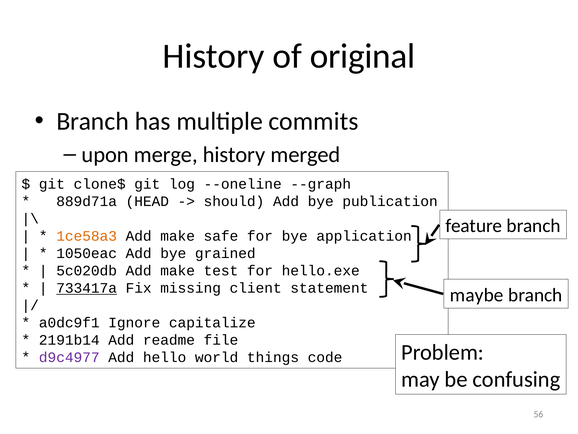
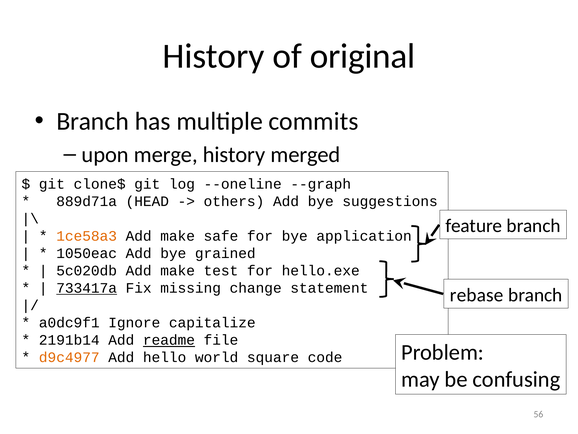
should: should -> others (234, 201)
publication: publication -> suggestions (390, 201)
client: client -> change (256, 288)
maybe: maybe -> rebase (477, 295)
readme underline: none -> present (169, 340)
d9c4977 colour: purple -> orange (69, 357)
things: things -> square (273, 357)
